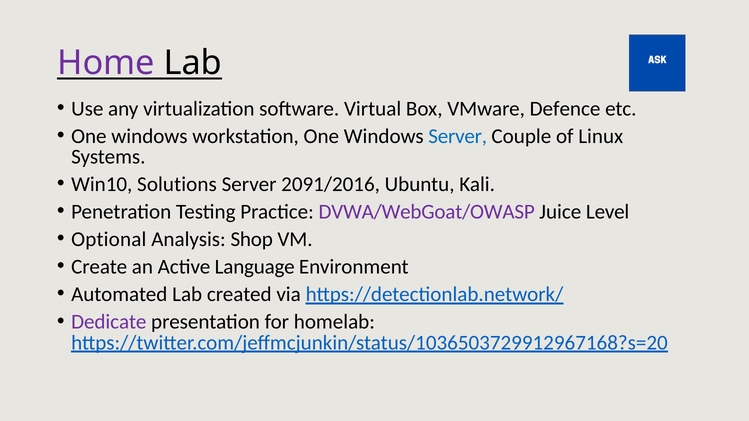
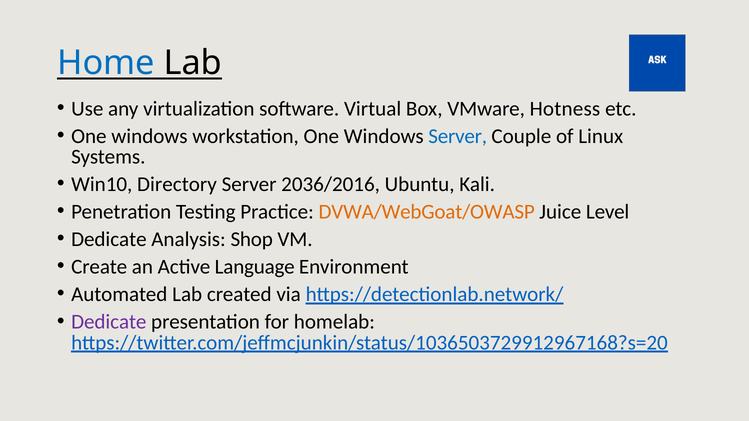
Home colour: purple -> blue (106, 63)
Defence: Defence -> Hotness (565, 109)
Solutions: Solutions -> Directory (177, 184)
2091/2016: 2091/2016 -> 2036/2016 (331, 184)
DVWA/WebGoat/OWASP colour: purple -> orange (427, 212)
Optional: Optional -> Dedicate (109, 239)
